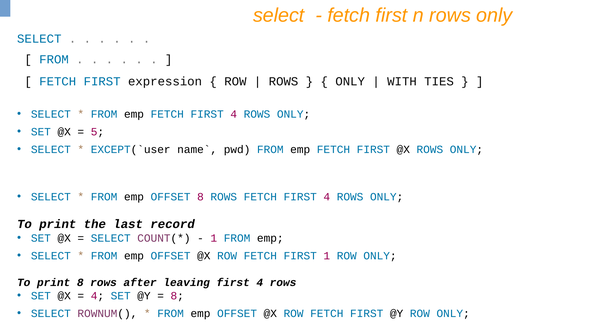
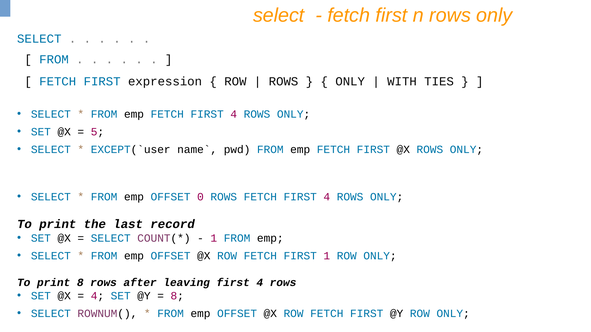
OFFSET 8: 8 -> 0 (200, 197)
